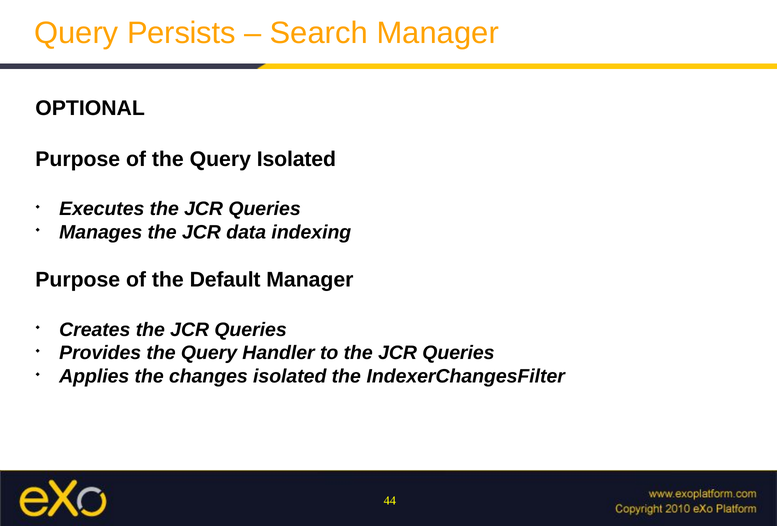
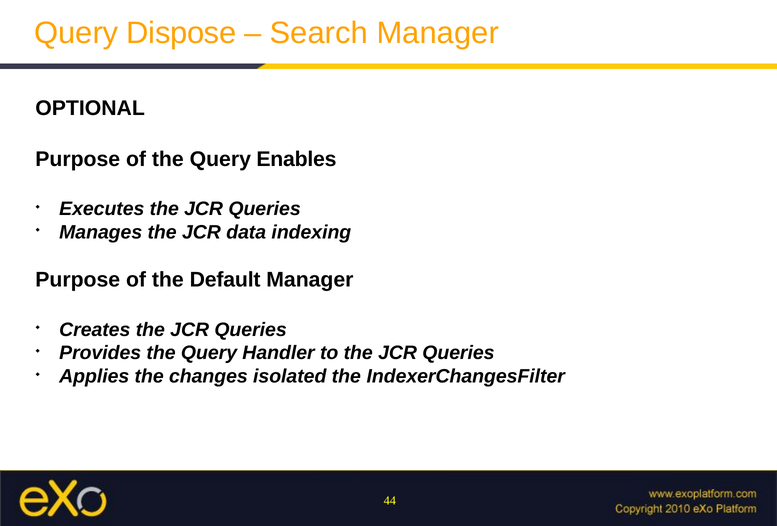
Persists: Persists -> Dispose (181, 33)
Query Isolated: Isolated -> Enables (296, 159)
